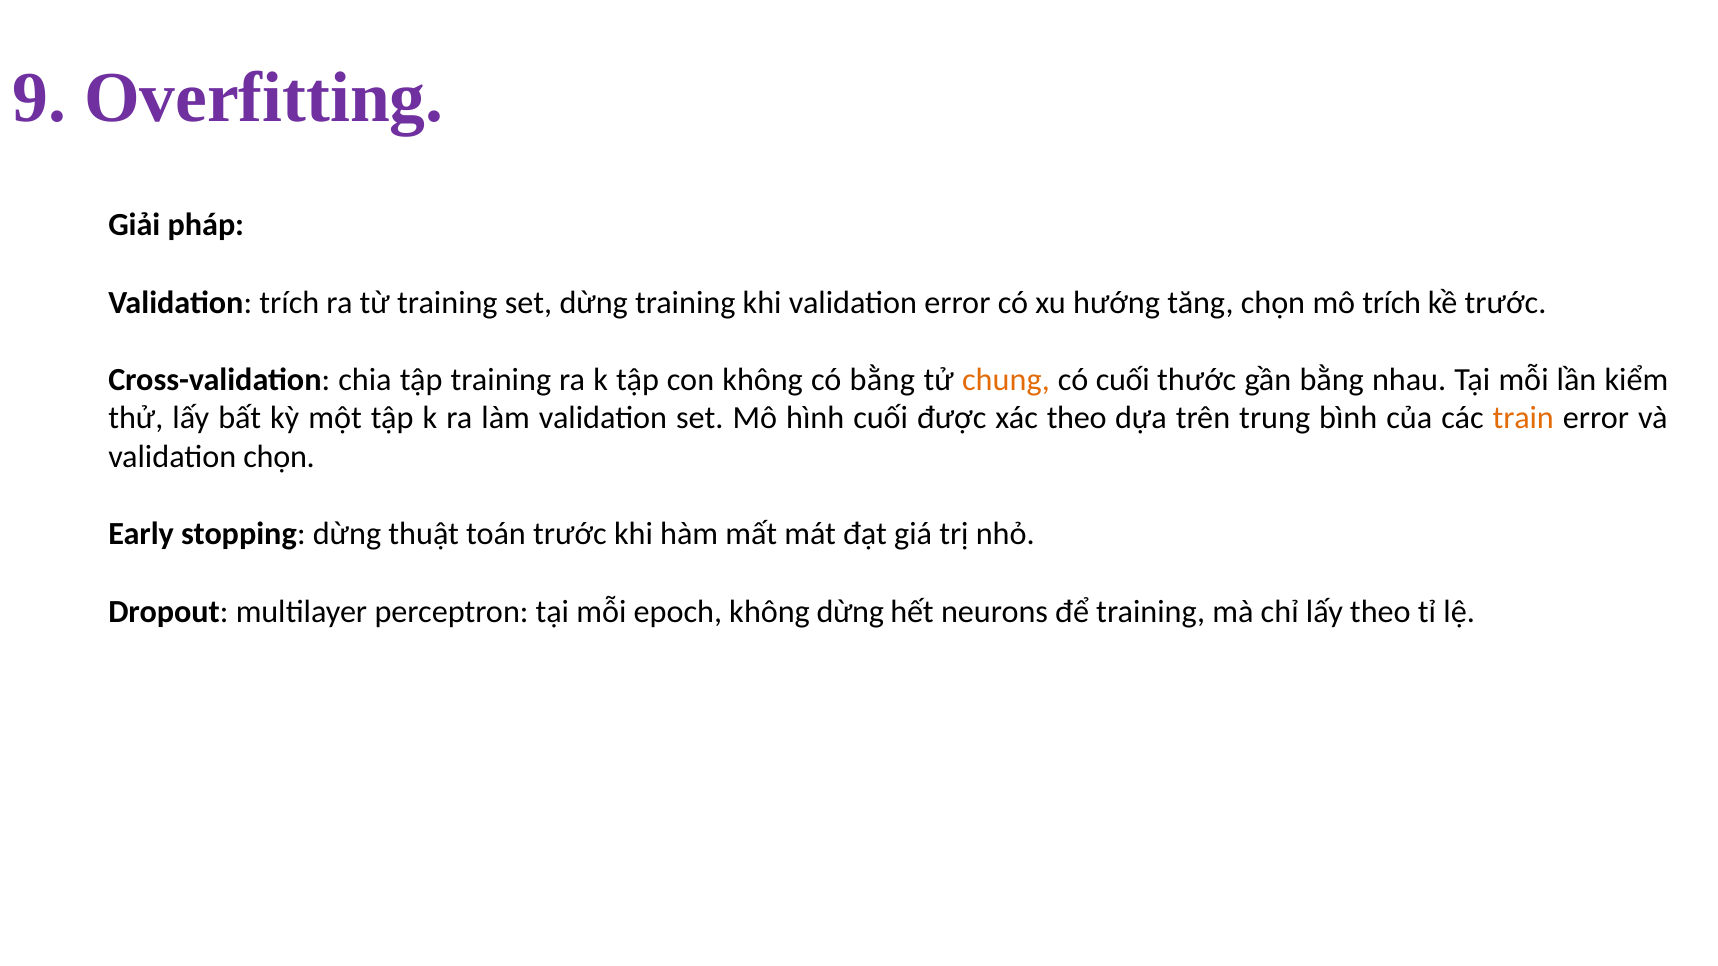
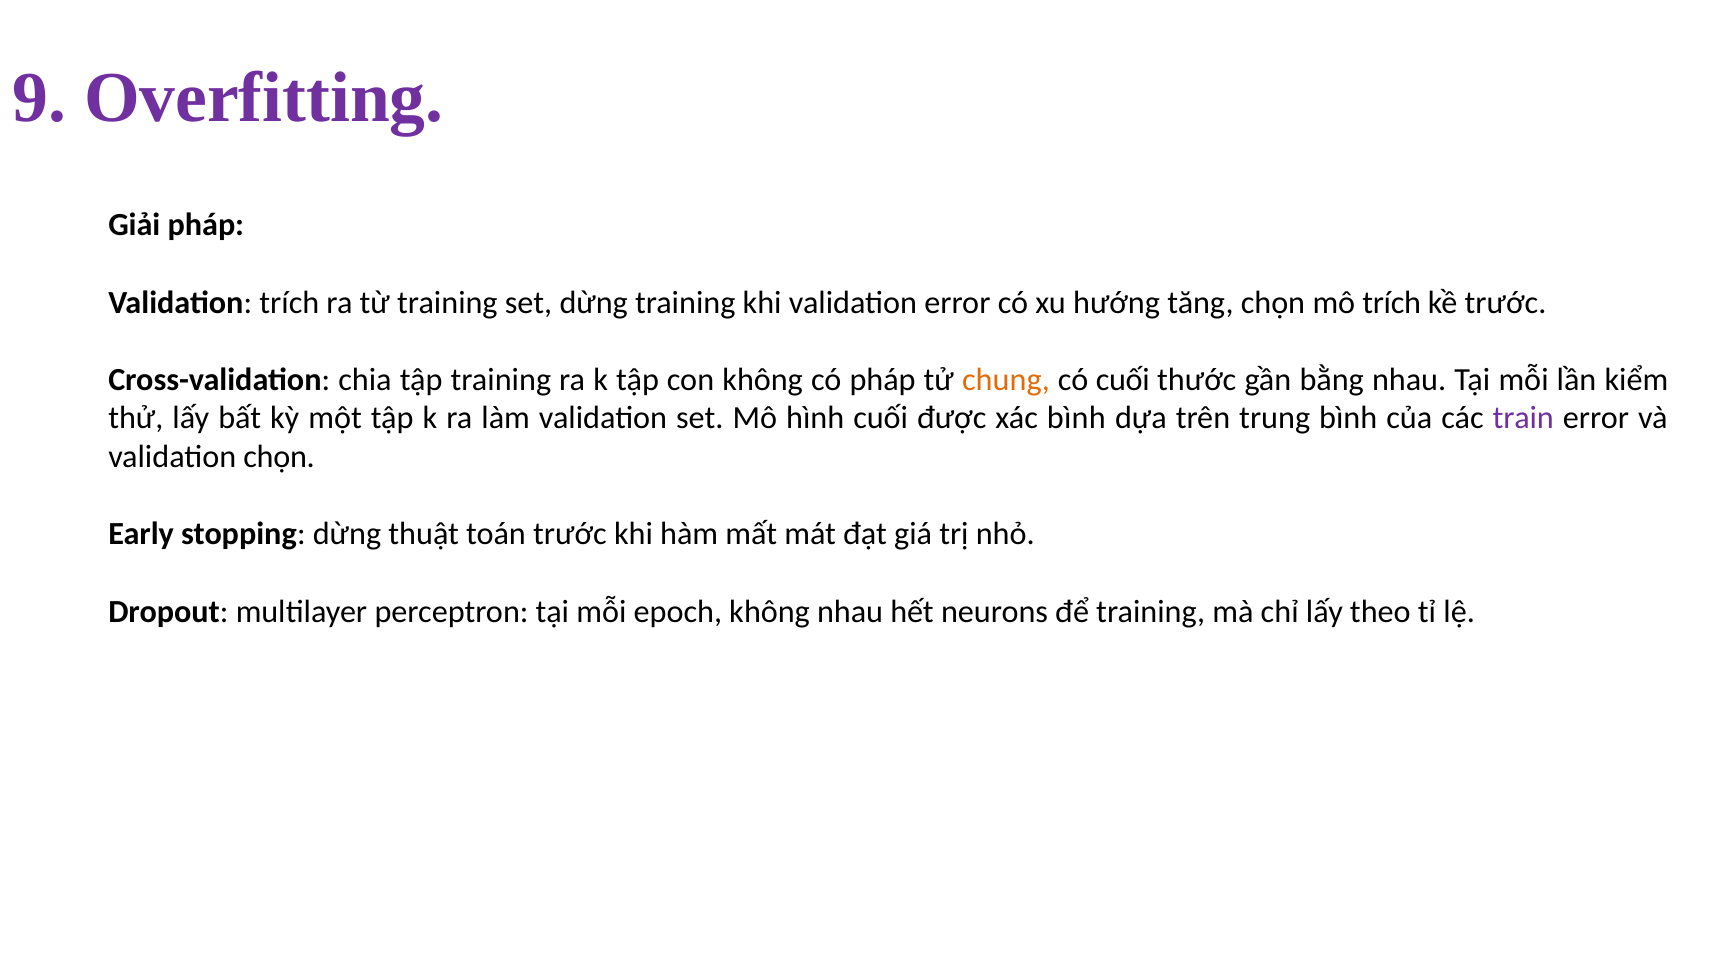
có bằng: bằng -> pháp (883, 380)
xác theo: theo -> bình (1076, 418)
train colour: orange -> purple (1523, 418)
không dừng: dừng -> nhau (850, 612)
